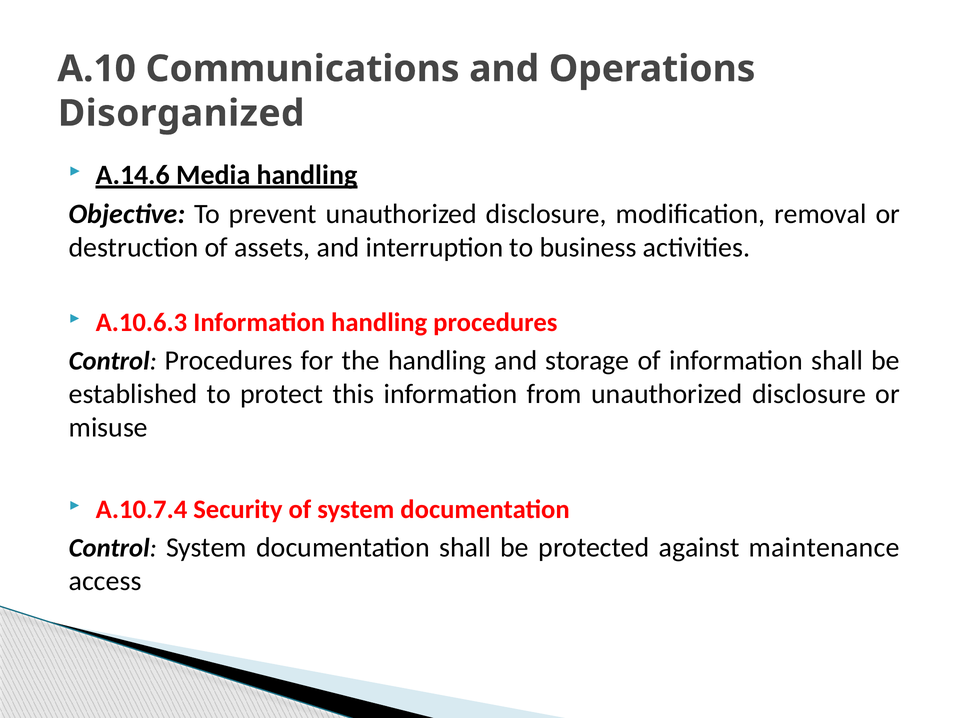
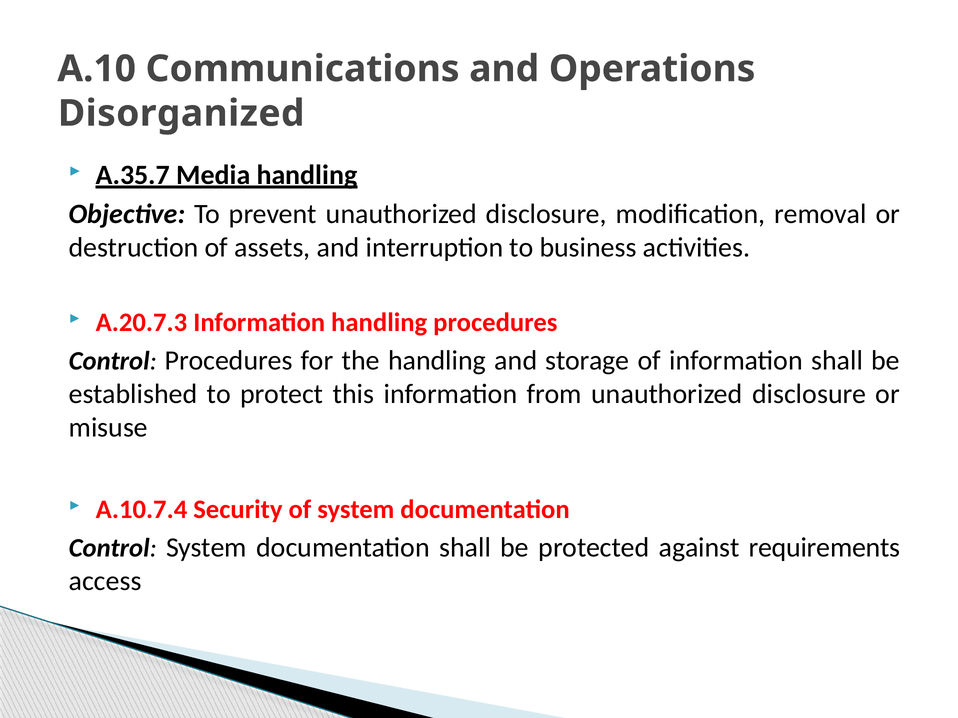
A.14.6: A.14.6 -> A.35.7 (133, 175)
A.10.6.3: A.10.6.3 -> A.20.7.3 (141, 323)
maintenance: maintenance -> requirements (825, 548)
